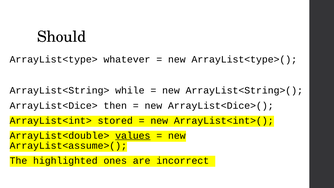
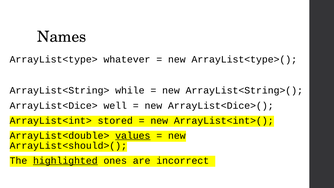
Should: Should -> Names (62, 37)
then: then -> well (115, 105)
ArrayList<assume>(: ArrayList<assume>( -> ArrayList<should>( (68, 145)
highlighted underline: none -> present (65, 160)
